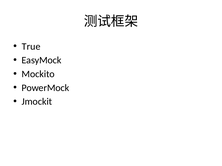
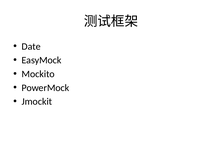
True: True -> Date (31, 47)
